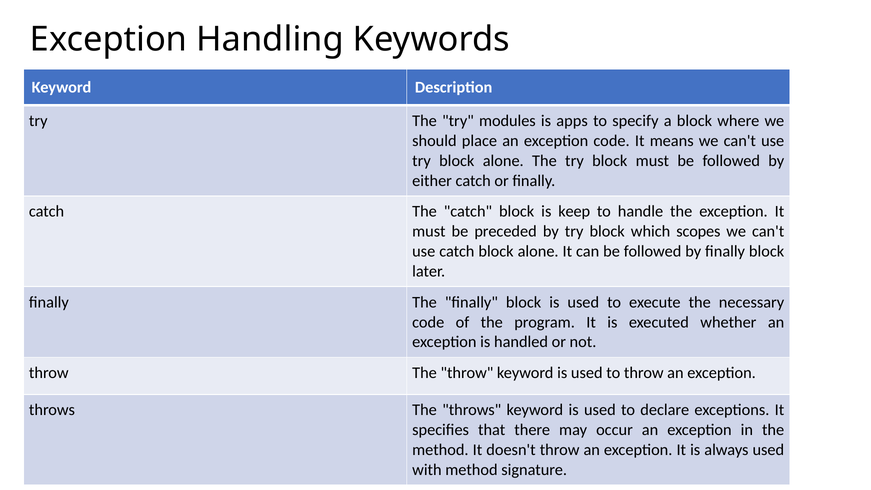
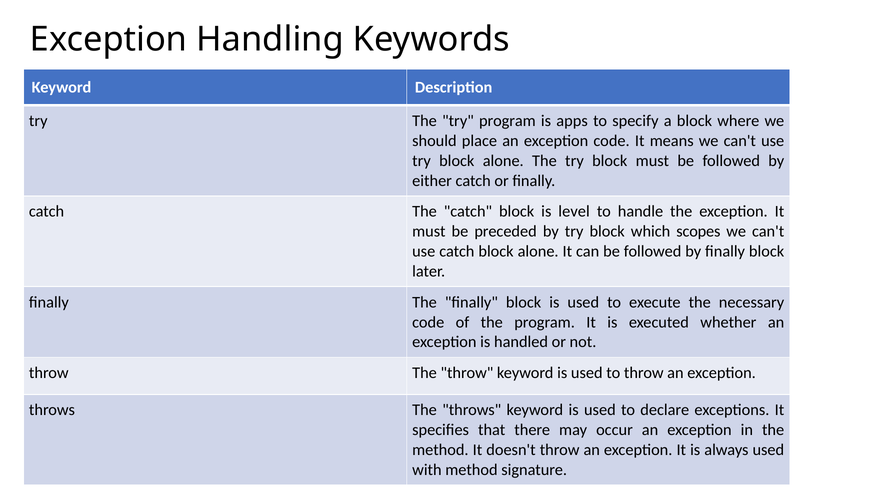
try modules: modules -> program (507, 121)
keep: keep -> level (574, 212)
